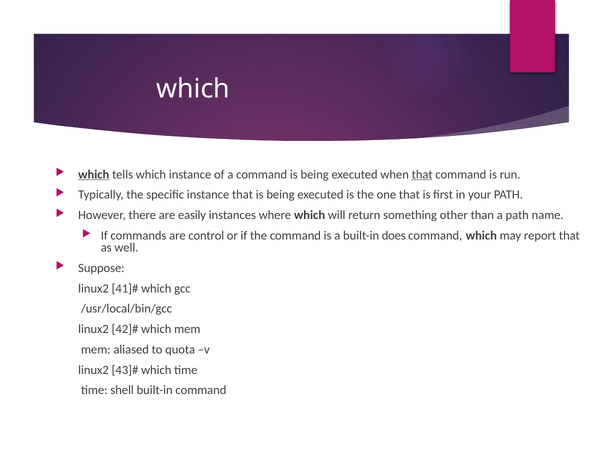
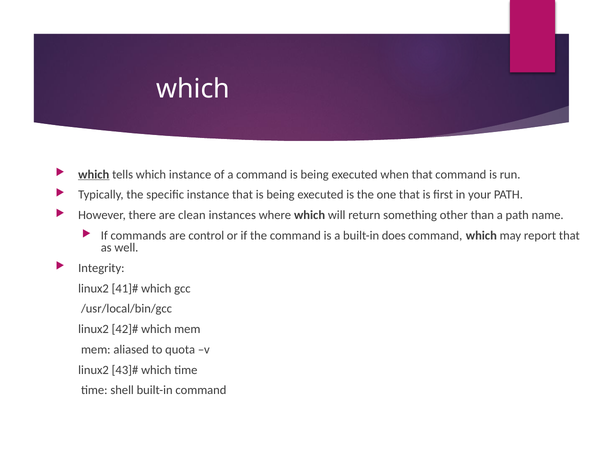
that underline: present -> none (422, 175)
easily: easily -> clean (192, 215)
Suppose: Suppose -> Integrity (101, 268)
